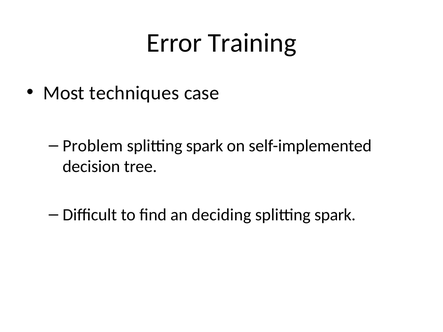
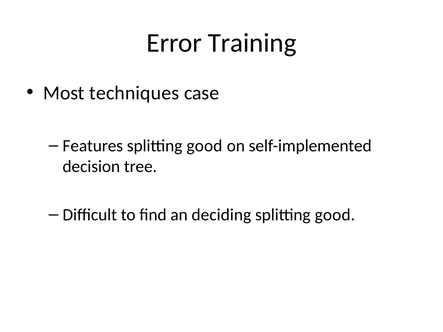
Problem: Problem -> Features (93, 146)
spark: spark -> good (204, 146)
spark: spark -> good (335, 215)
